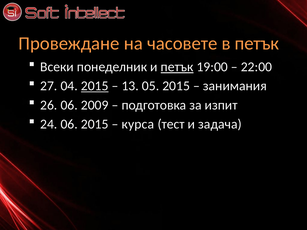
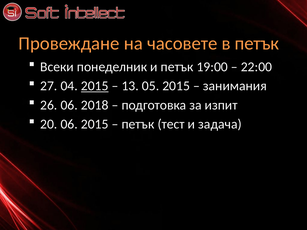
петък underline: present -> none (177, 67)
2009: 2009 -> 2018 (95, 105)
24: 24 -> 20 (49, 124)
курса: курса -> петък (138, 124)
